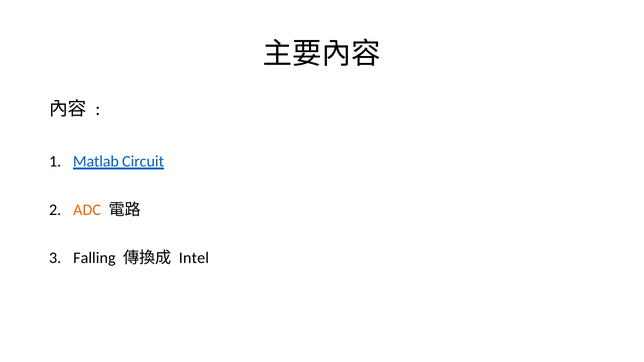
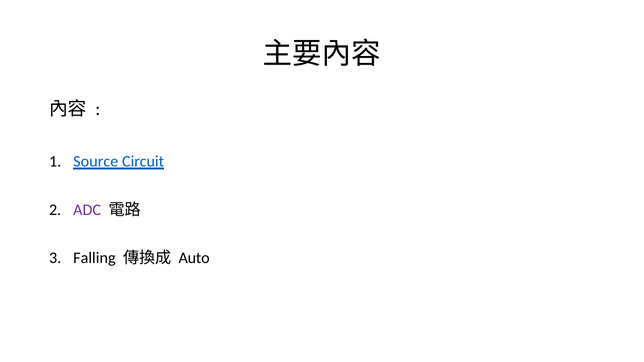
Matlab: Matlab -> Source (96, 162)
ADC colour: orange -> purple (87, 210)
Intel: Intel -> Auto (194, 258)
